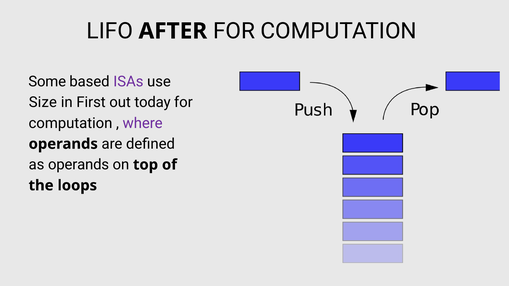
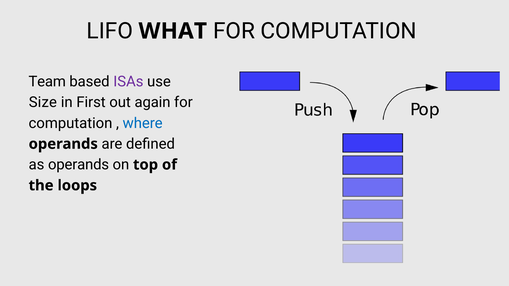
AFTER: AFTER -> WHAT (173, 31)
Some: Some -> Team (47, 82)
today: today -> again (152, 103)
where colour: purple -> blue (143, 123)
